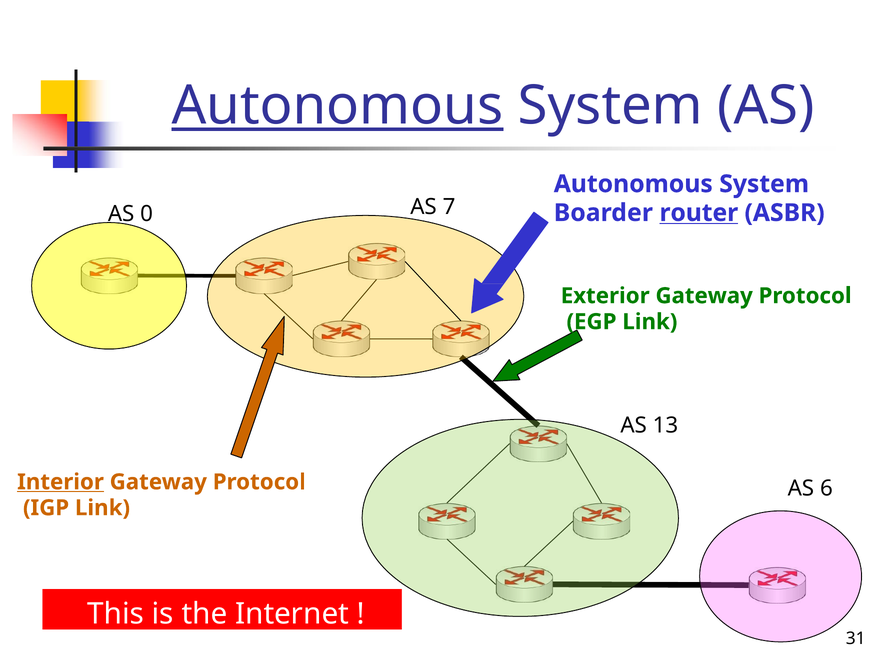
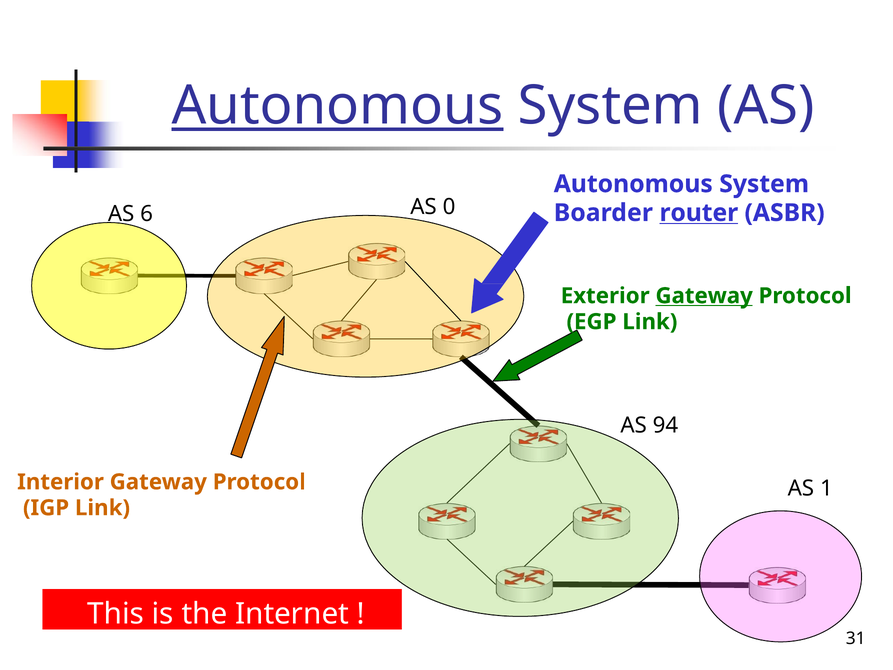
7: 7 -> 0 (449, 207)
0: 0 -> 6 (147, 214)
Gateway underline: none -> present (704, 296)
13: 13 -> 94 (665, 425)
Interior underline: present -> none (61, 482)
6: 6 -> 1 (826, 488)
